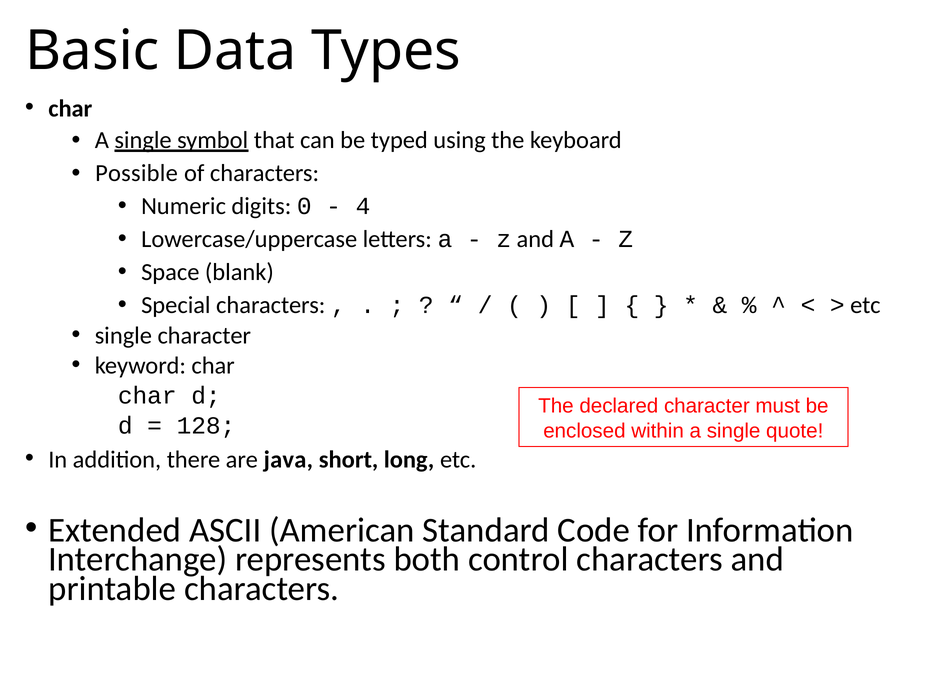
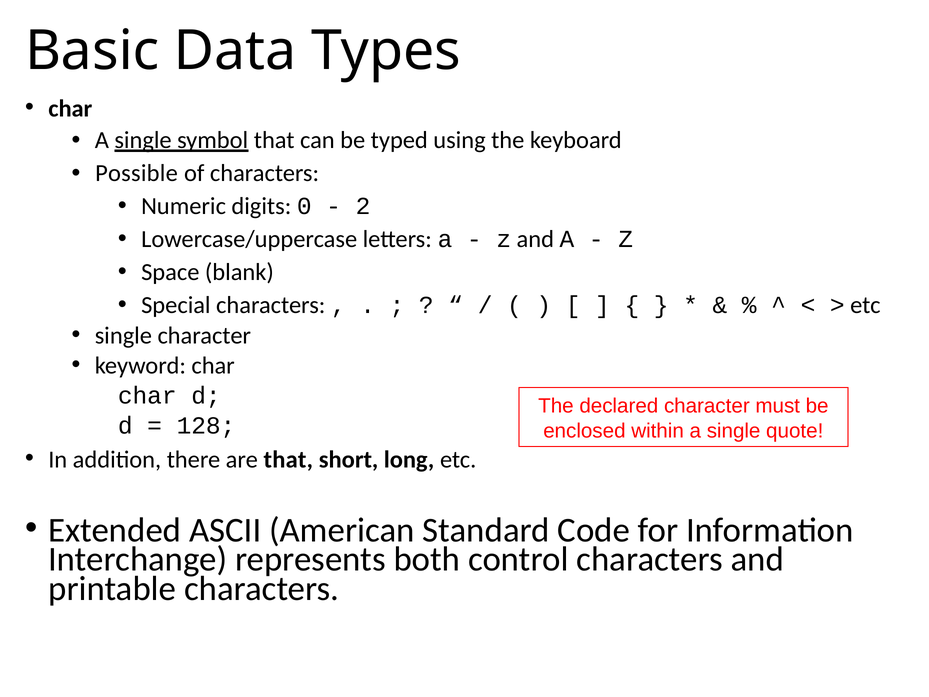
4: 4 -> 2 (363, 206)
are java: java -> that (288, 459)
